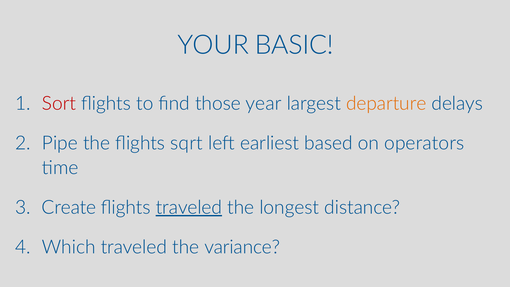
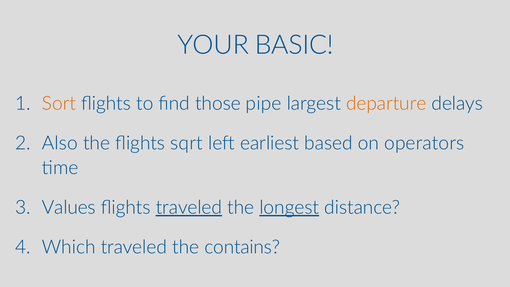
Sort colour: red -> orange (59, 103)
year: year -> pipe (264, 103)
Pipe: Pipe -> Also (60, 143)
Create: Create -> Values (69, 207)
longest underline: none -> present (289, 207)
variance: variance -> contains (242, 247)
